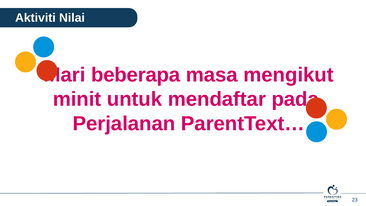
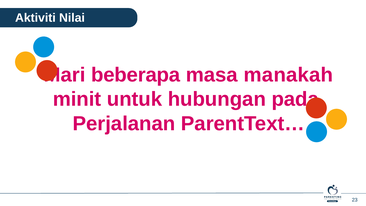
mengikut: mengikut -> manakah (288, 75)
mendaftar: mendaftar -> hubungan (217, 99)
